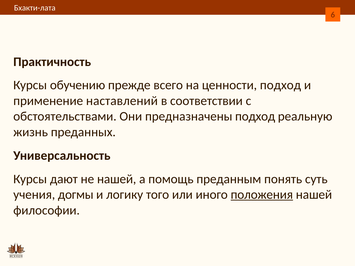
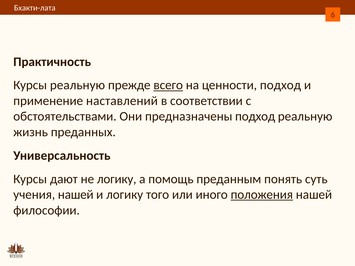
Курсы обучению: обучению -> реальную (77, 85)
всего underline: none -> present (168, 85)
не нашей: нашей -> логику (117, 179)
учения догмы: догмы -> нашей (76, 195)
